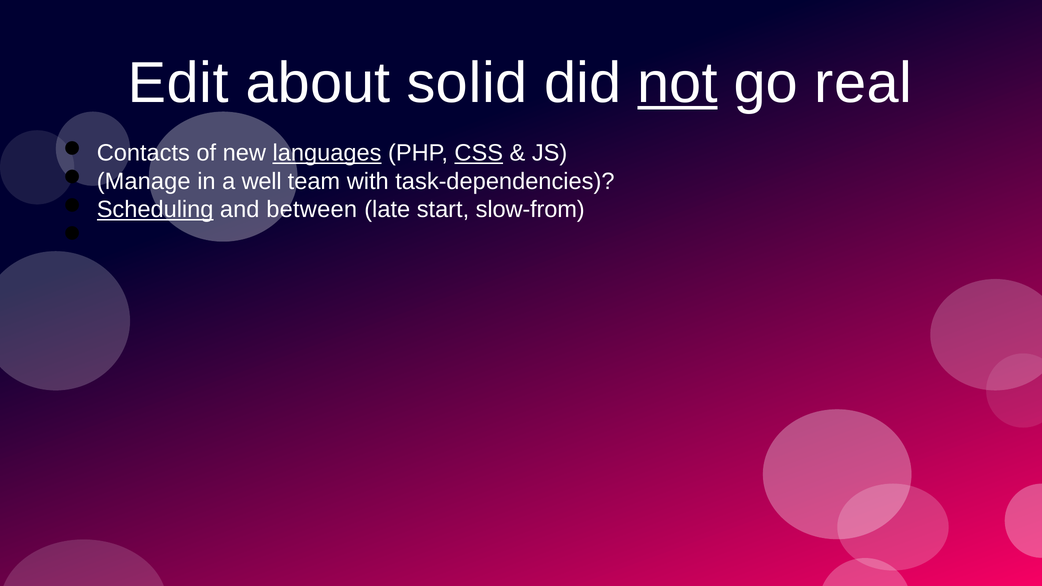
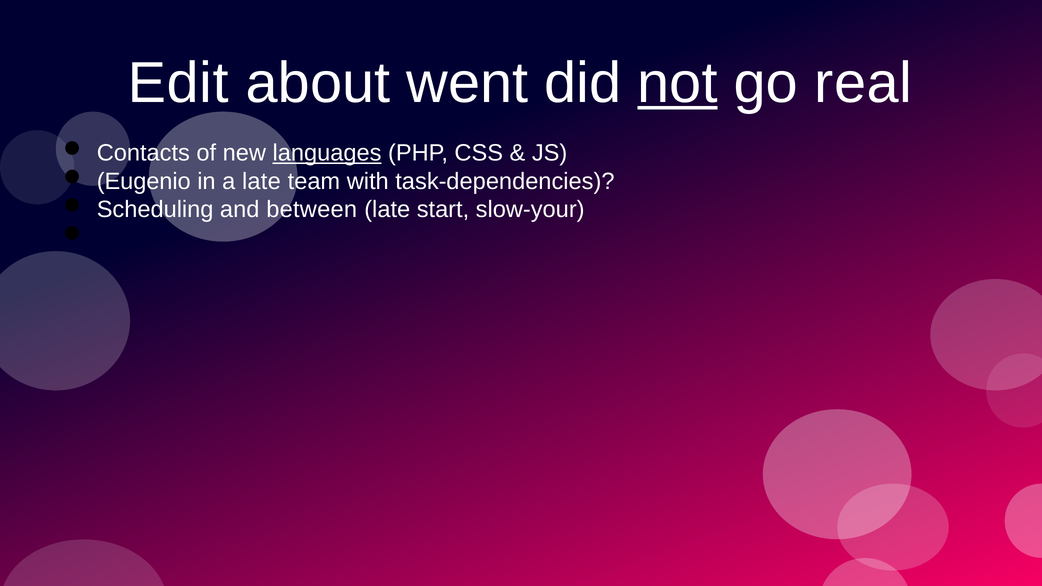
solid: solid -> went (467, 83)
CSS underline: present -> none (479, 153)
Manage: Manage -> Eugenio (144, 181)
a well: well -> late (261, 181)
Scheduling underline: present -> none (155, 210)
slow-from: slow-from -> slow-your (530, 210)
